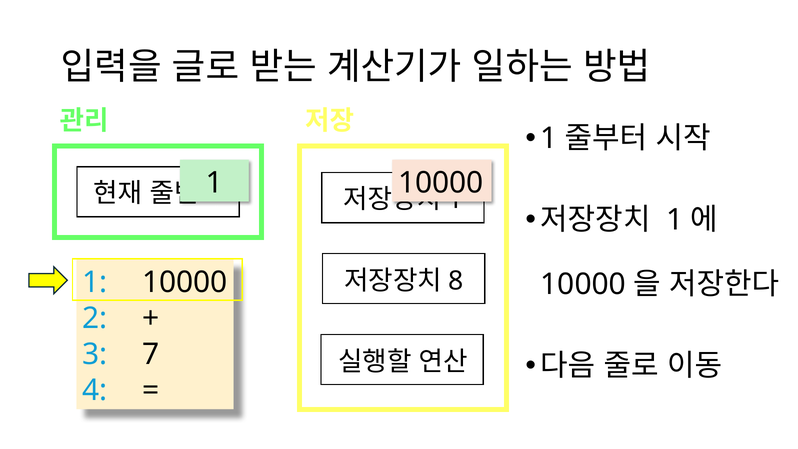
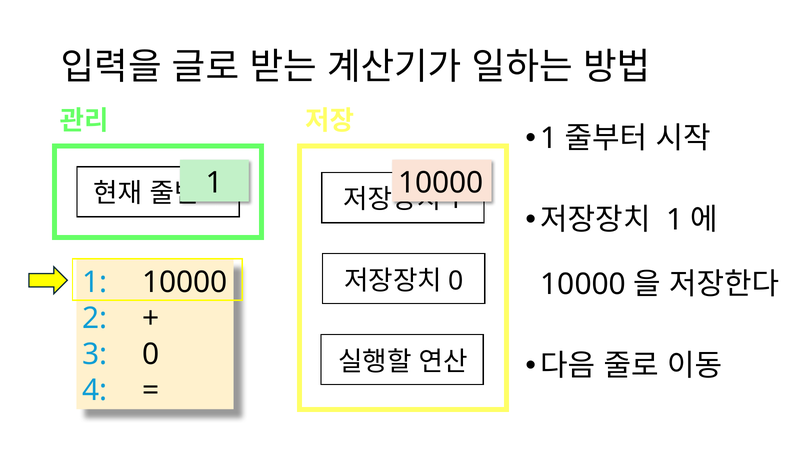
8: 8 -> 0 (456, 281)
3 7: 7 -> 0 (151, 354)
